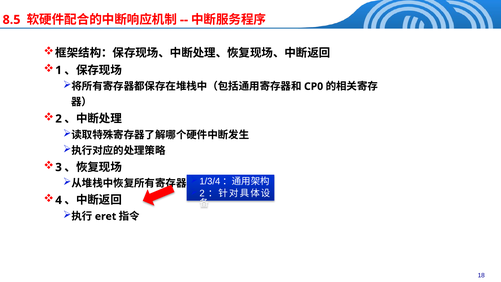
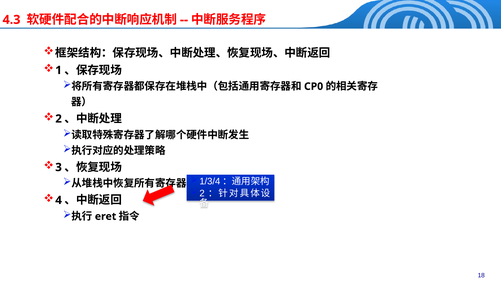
8.5: 8.5 -> 4.3 (12, 20)
